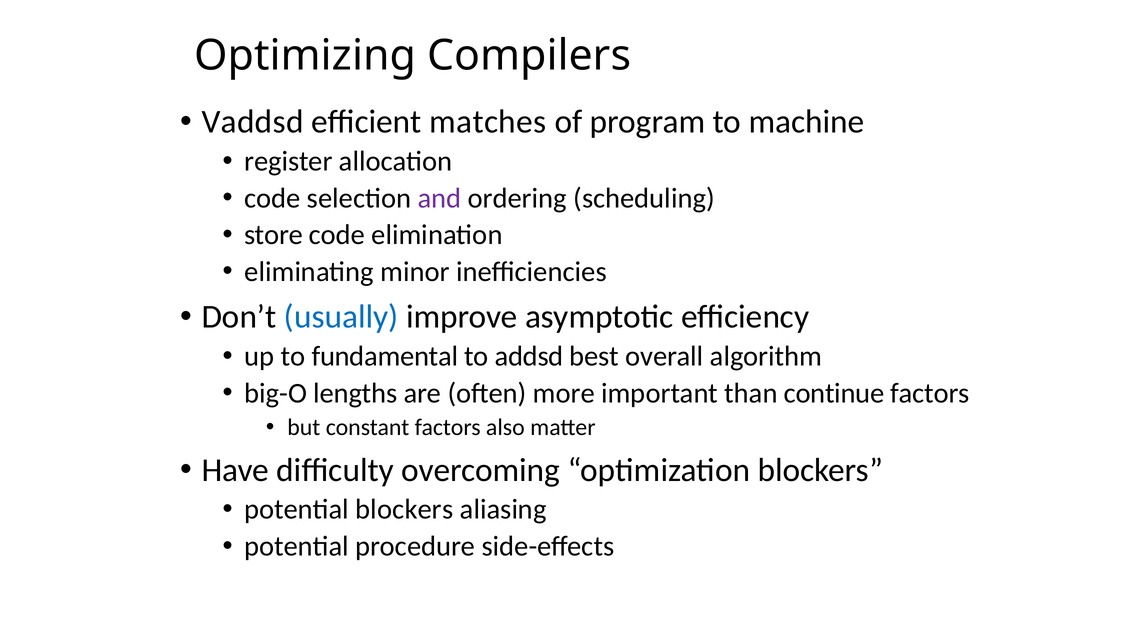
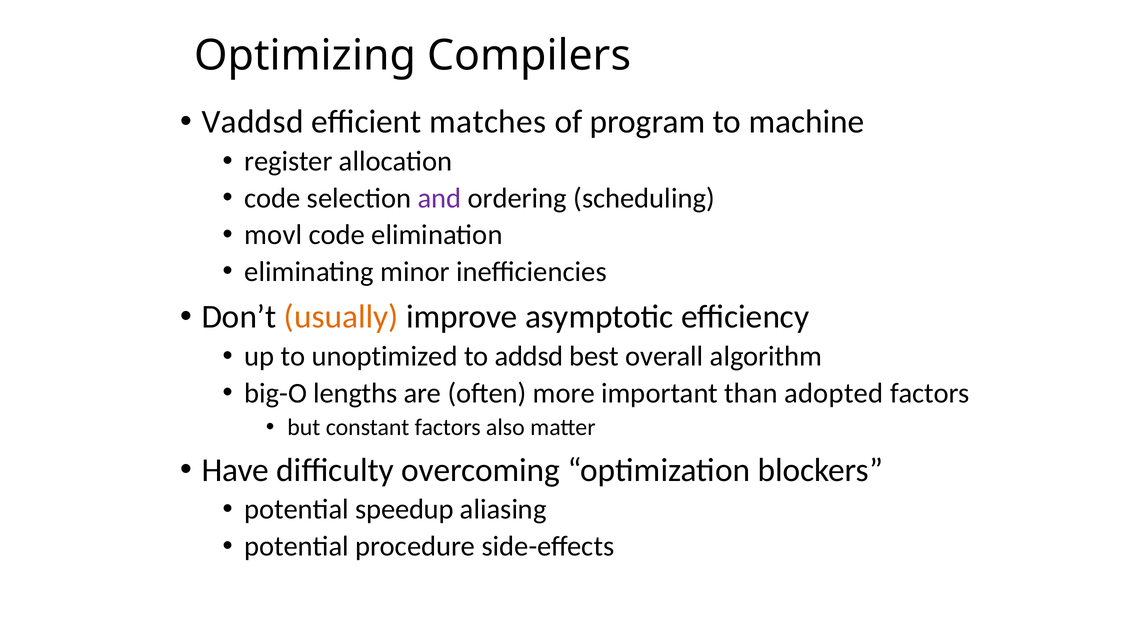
store: store -> movl (273, 235)
usually colour: blue -> orange (341, 317)
fundamental: fundamental -> unoptimized (385, 357)
continue: continue -> adopted (834, 393)
potential blockers: blockers -> speedup (404, 510)
